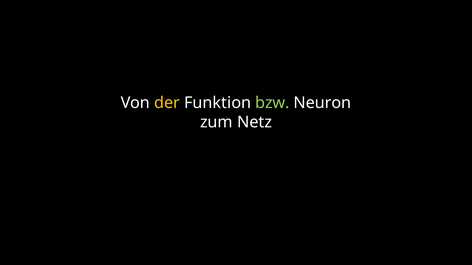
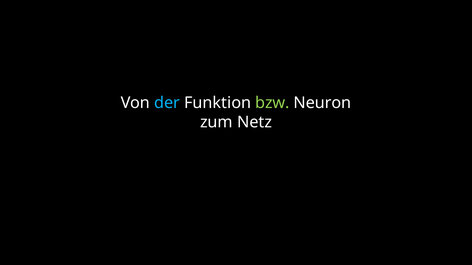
der colour: yellow -> light blue (167, 103)
